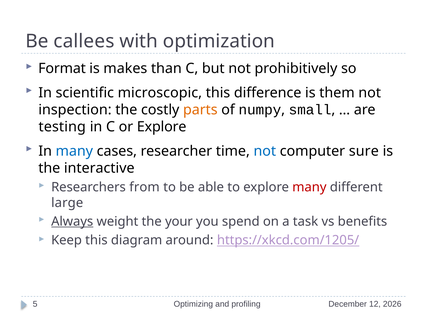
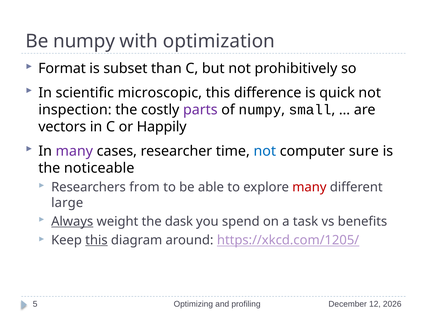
Be callees: callees -> numpy (84, 41)
makes: makes -> subset (125, 69)
them: them -> quick (337, 93)
parts colour: orange -> purple (200, 110)
testing: testing -> vectors (62, 127)
or Explore: Explore -> Happily (162, 127)
many colour: blue -> purple (74, 151)
interactive: interactive -> noticeable (99, 168)
your: your -> dask (179, 222)
this underline: none -> present (96, 240)
